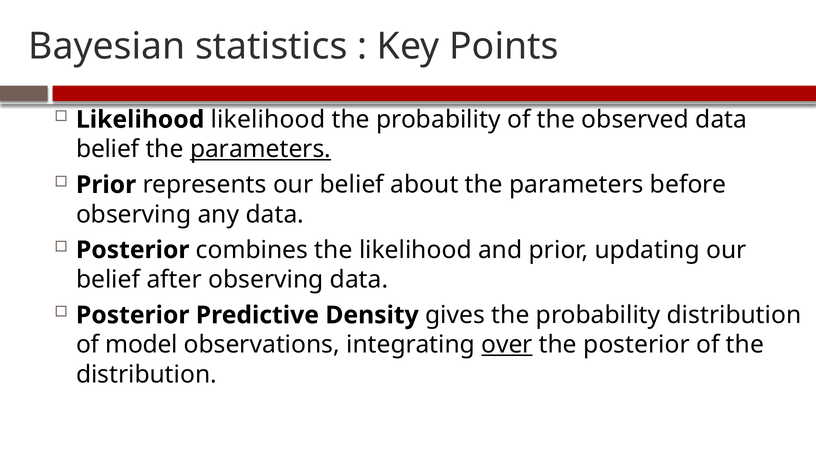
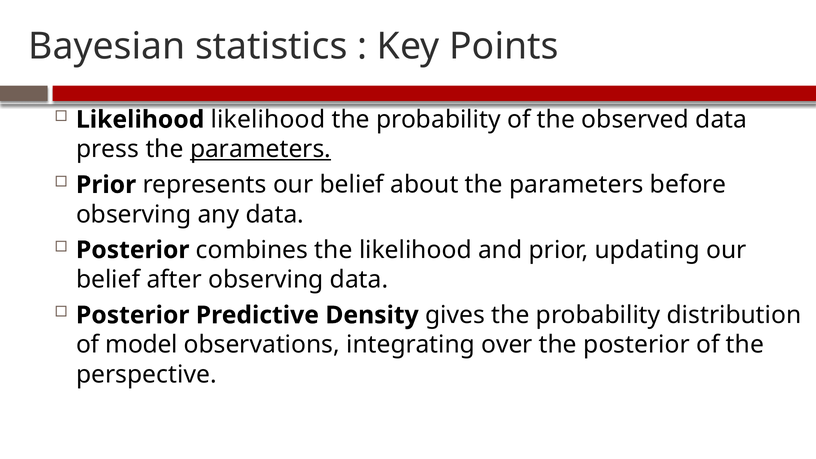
belief: belief -> press (108, 149)
over underline: present -> none (507, 345)
distribution: distribution -> perspective (146, 374)
